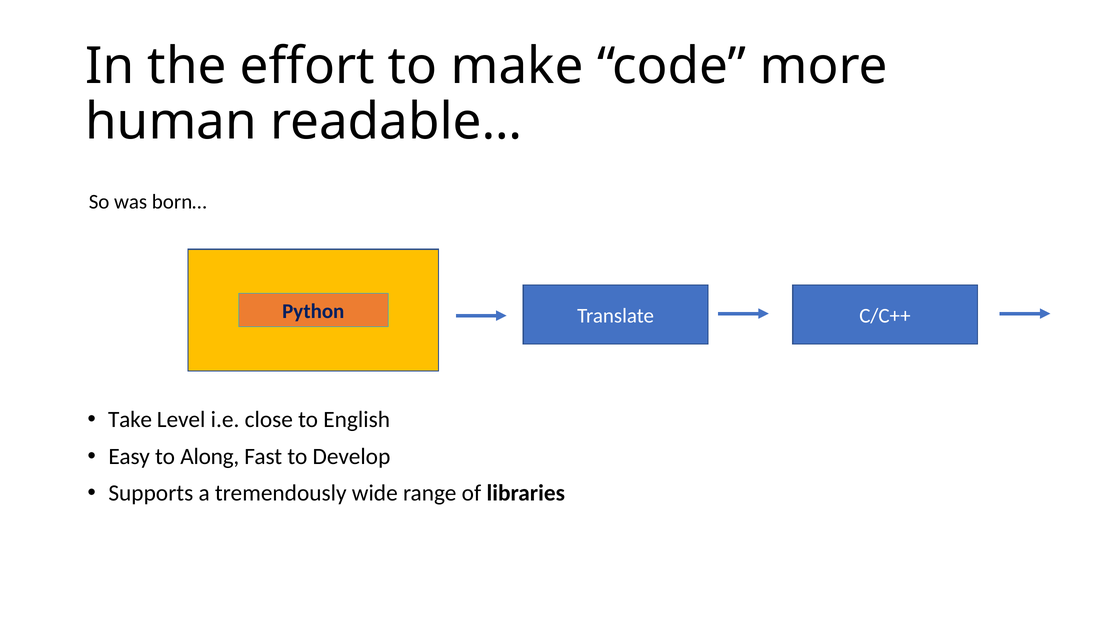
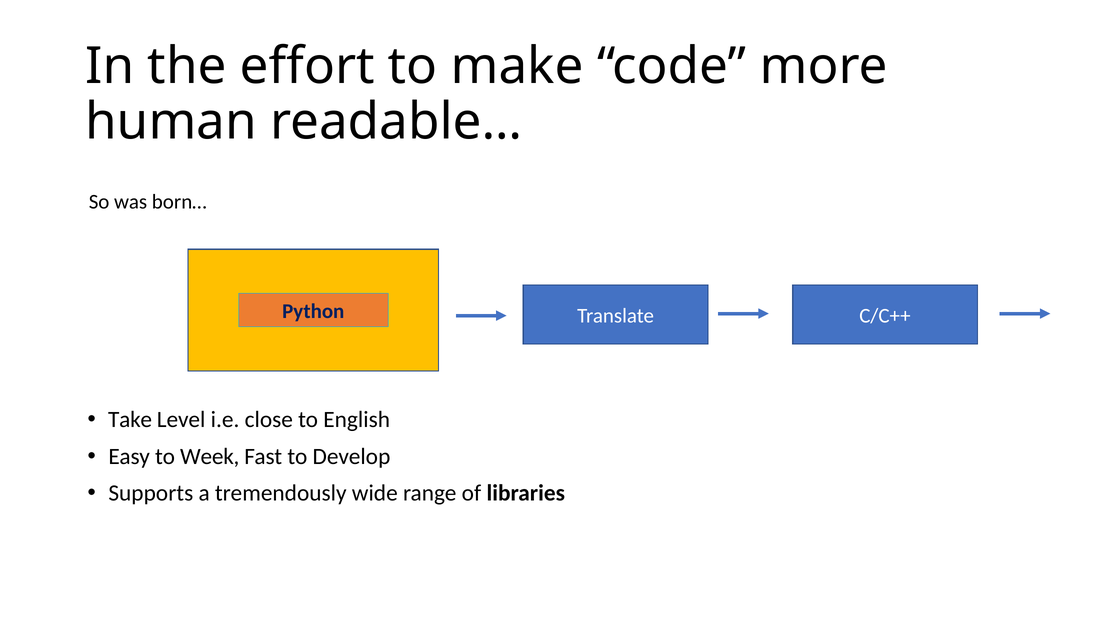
Along: Along -> Week (210, 456)
